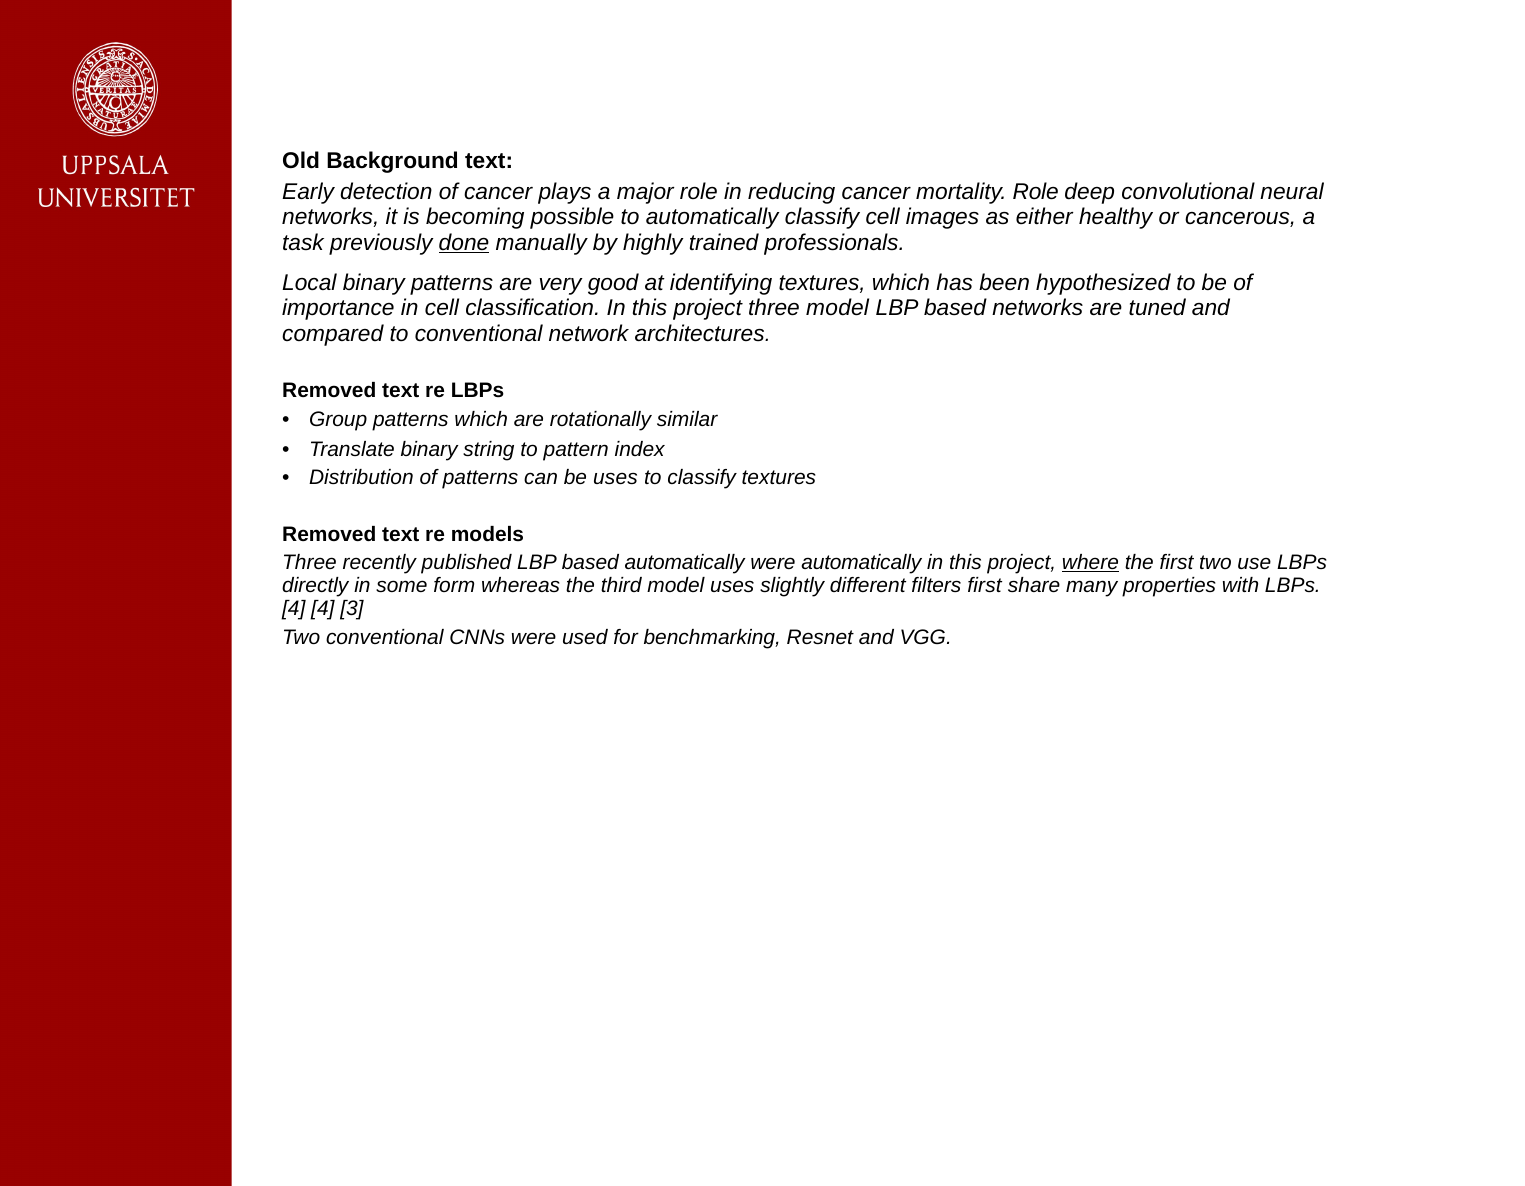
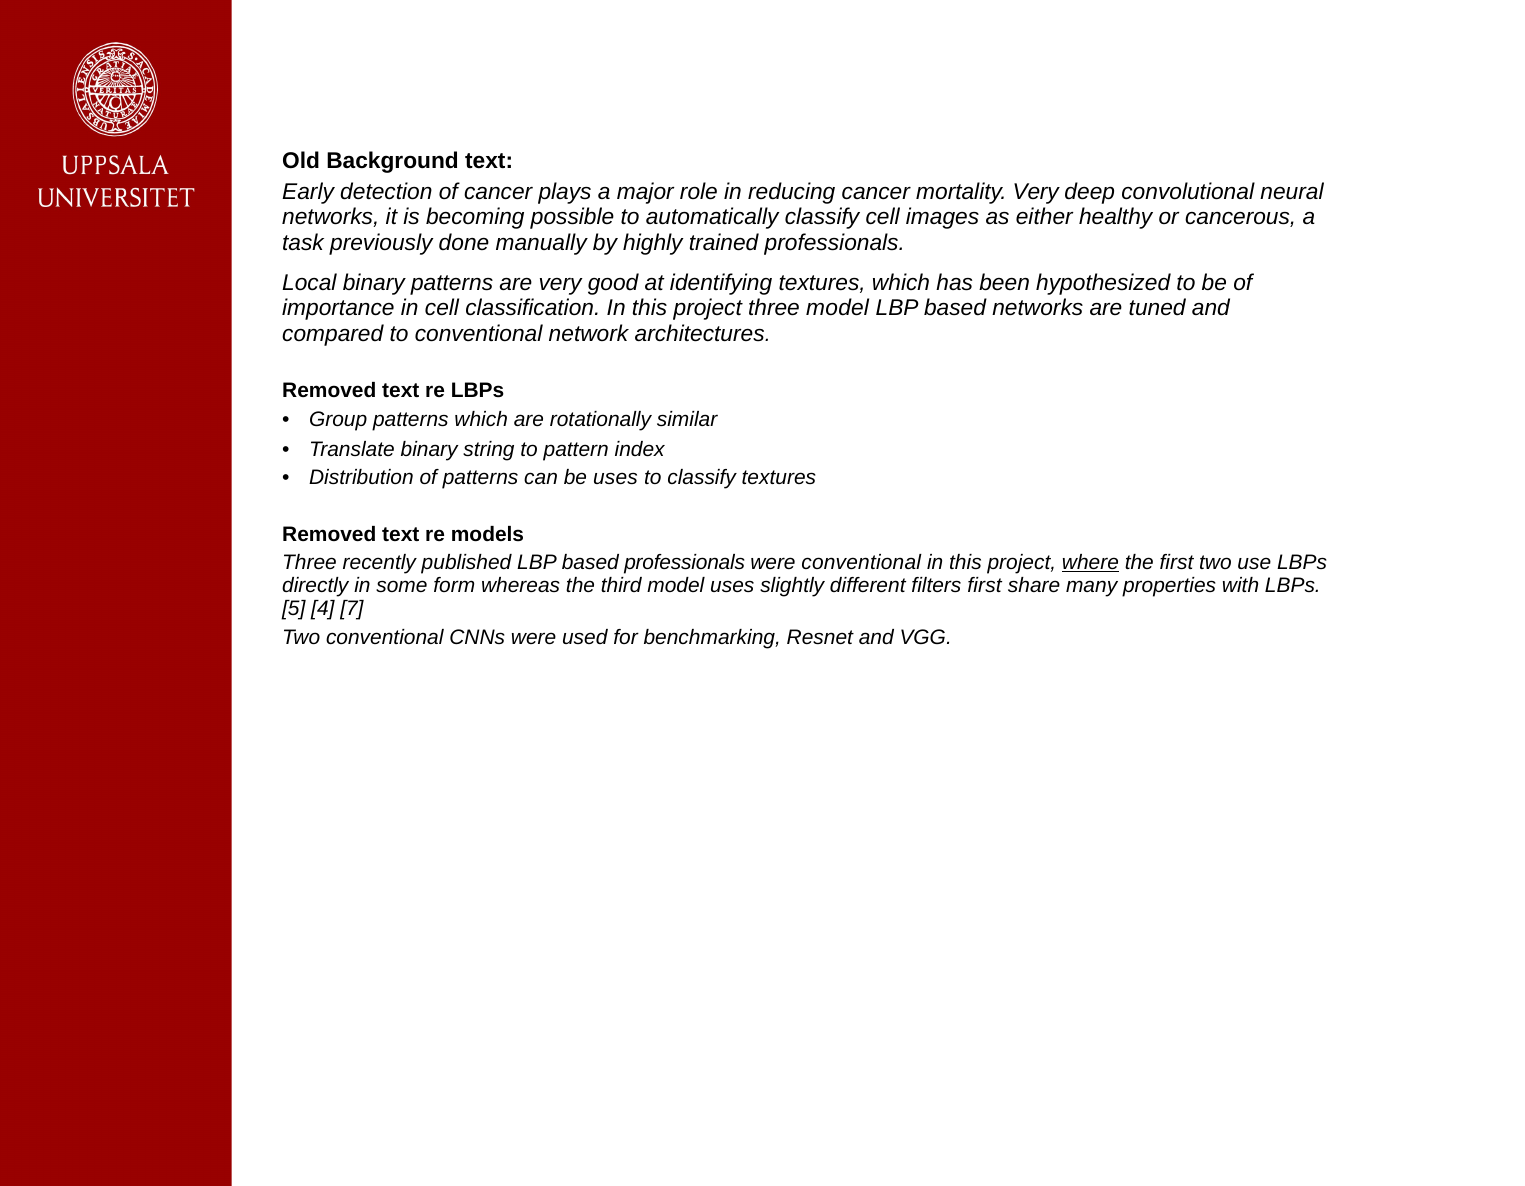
mortality Role: Role -> Very (1036, 192)
done underline: present -> none (464, 243)
based automatically: automatically -> professionals (685, 562)
were automatically: automatically -> conventional (861, 562)
4: 4 -> 5 (294, 609)
3: 3 -> 7 (352, 609)
